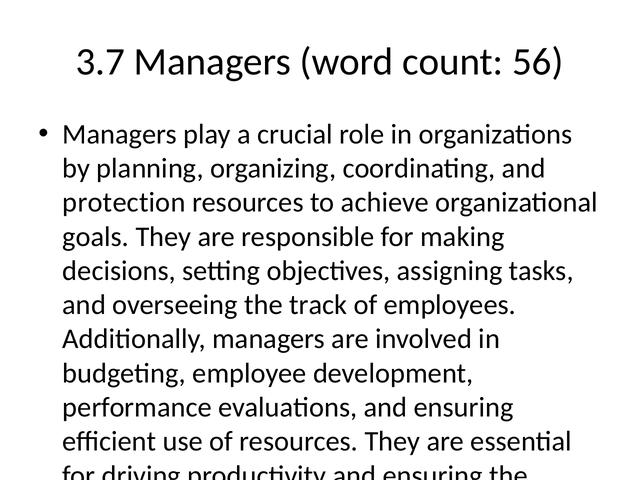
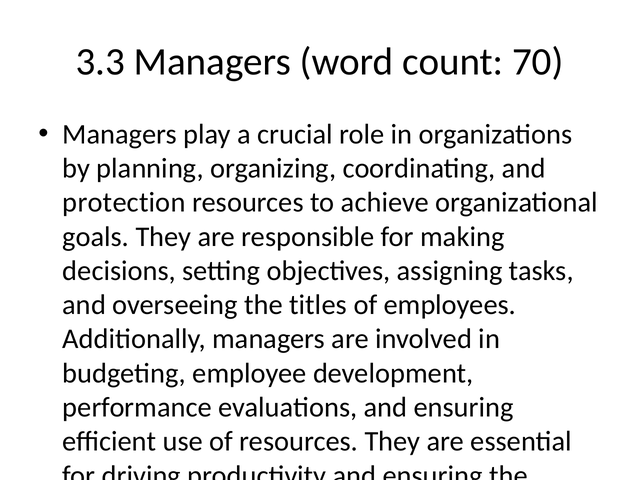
3.7: 3.7 -> 3.3 (100, 62)
56: 56 -> 70 (538, 62)
track: track -> titles (318, 305)
